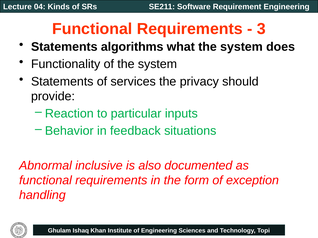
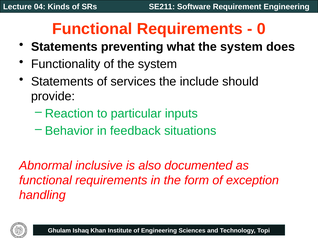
3: 3 -> 0 (261, 29)
algorithms: algorithms -> preventing (132, 47)
privacy: privacy -> include (199, 82)
